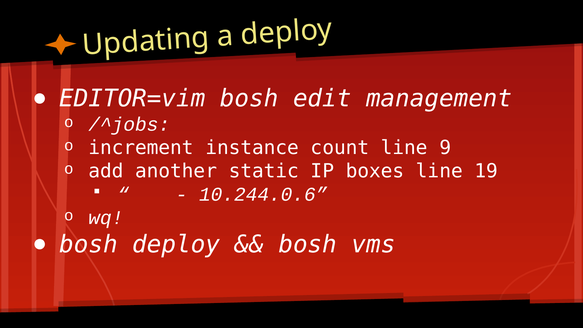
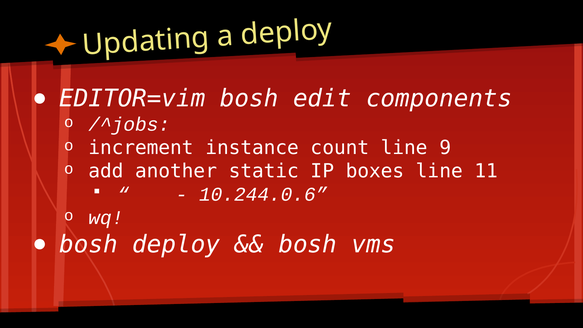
management: management -> components (439, 99)
19: 19 -> 11 (486, 171)
